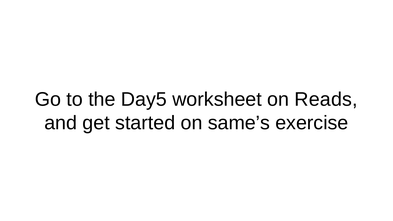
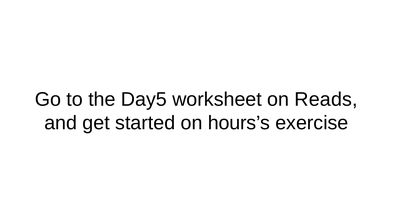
same’s: same’s -> hours’s (239, 123)
